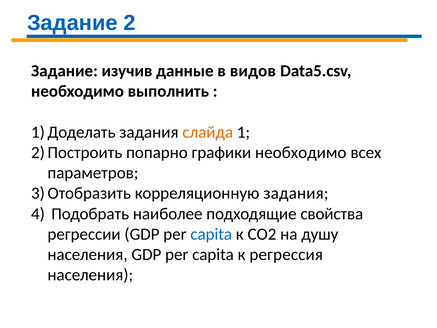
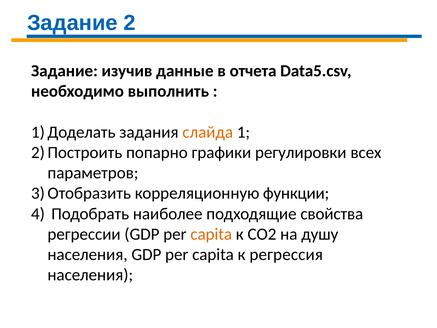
в видов: видов -> отчета (253, 71)
графики необходимо: необходимо -> регулировки (301, 152)
корреляционную задания: задания -> функции (296, 193)
capita colour: blue -> orange (211, 234)
